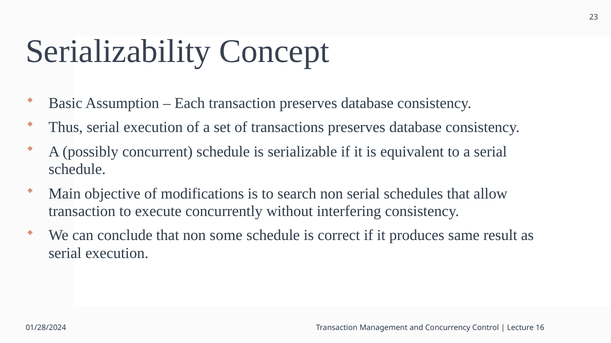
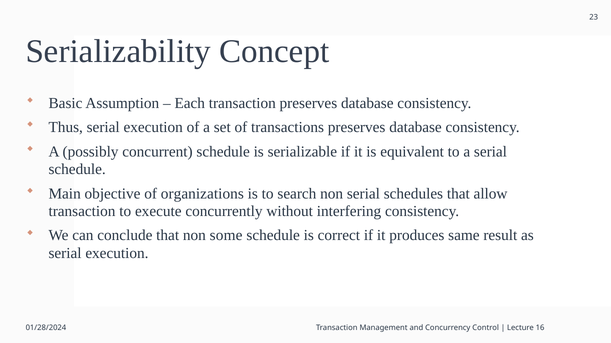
modifications: modifications -> organizations (202, 194)
